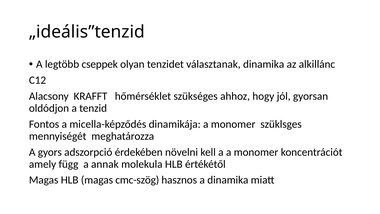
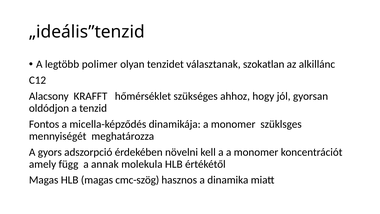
cseppek: cseppek -> polimer (100, 64)
választanak dinamika: dinamika -> szokatlan (264, 64)
